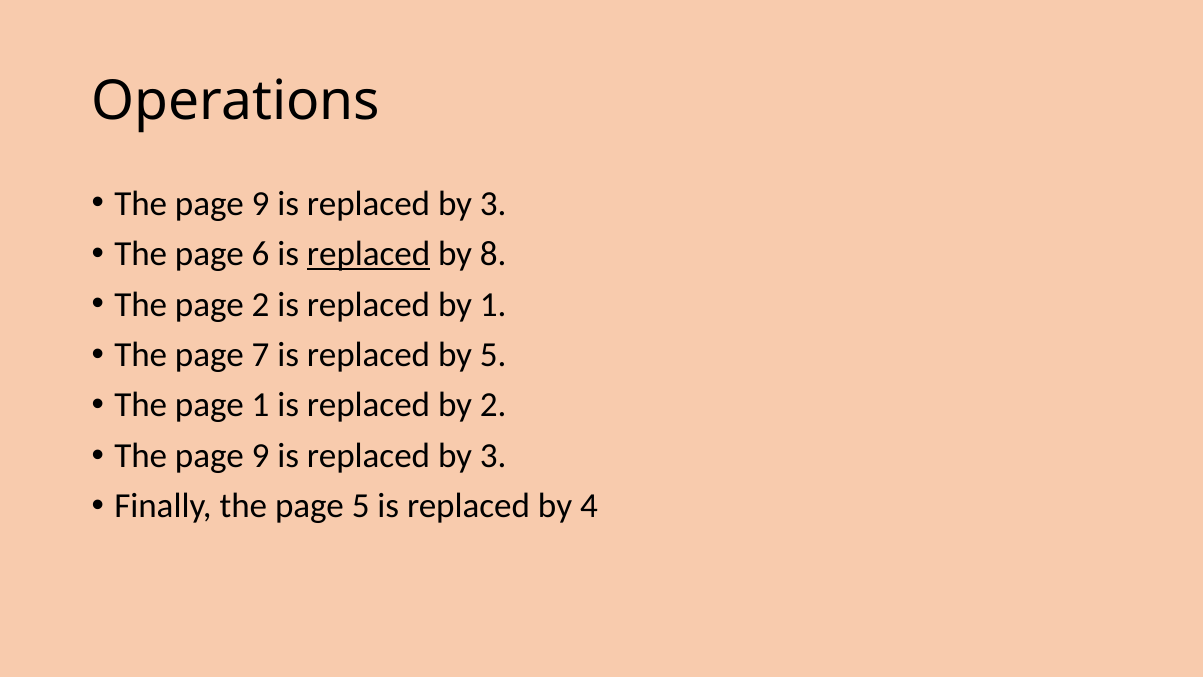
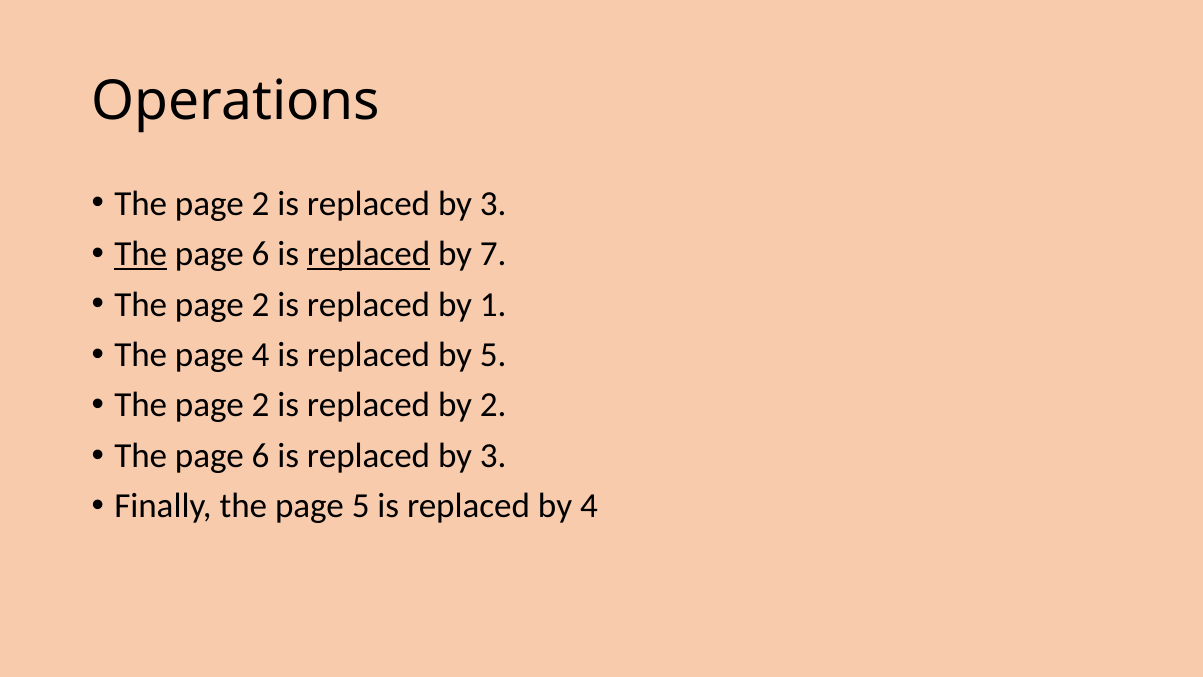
9: 9 -> 2 (261, 203)
The underline: none -> present (141, 254)
8: 8 -> 7 (493, 254)
page 7: 7 -> 4 (261, 355)
1: 1 -> 2 (261, 405)
9: 9 -> 6 (261, 456)
